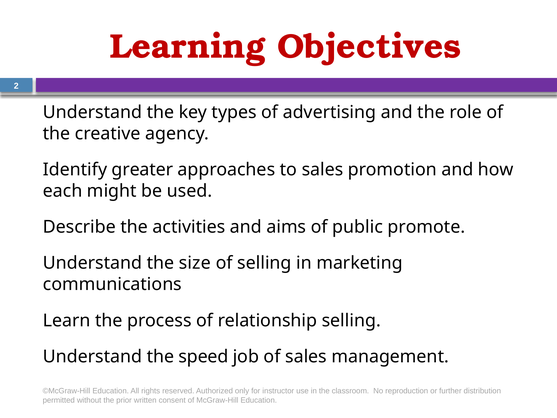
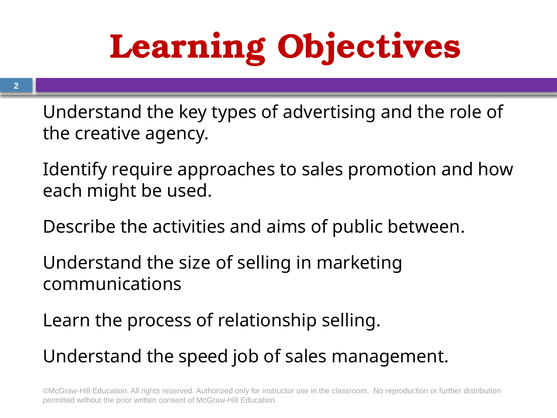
greater: greater -> require (142, 170)
promote: promote -> between (426, 227)
